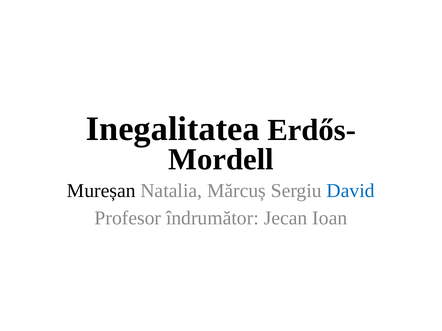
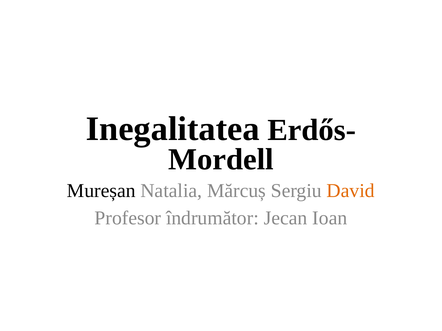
David colour: blue -> orange (351, 191)
